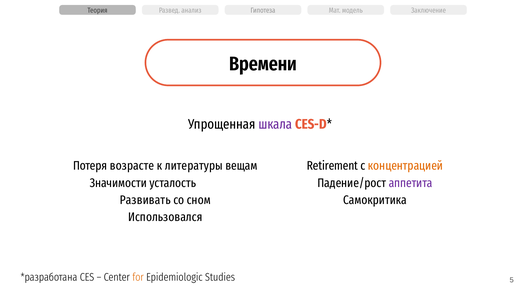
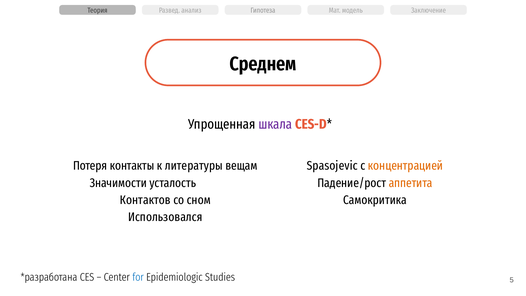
Времени: Времени -> Среднем (263, 64)
возрасте: возрасте -> контакты (132, 166)
Retirement: Retirement -> Spasojevic (332, 166)
аппетита colour: purple -> orange (411, 183)
Развивать: Развивать -> Контактов (145, 200)
for colour: orange -> blue (138, 277)
